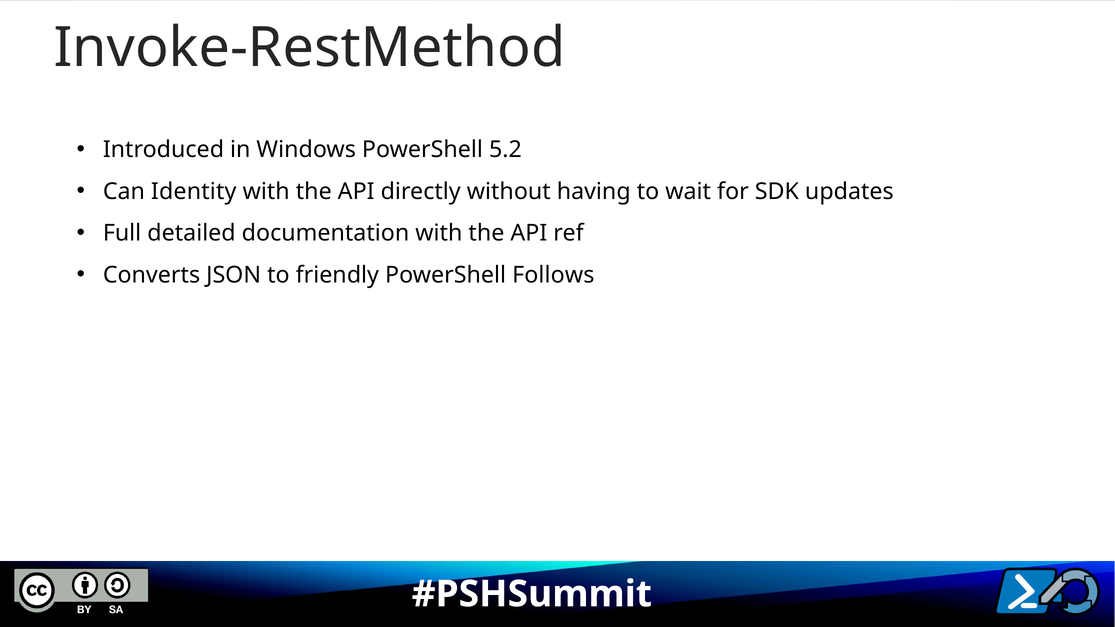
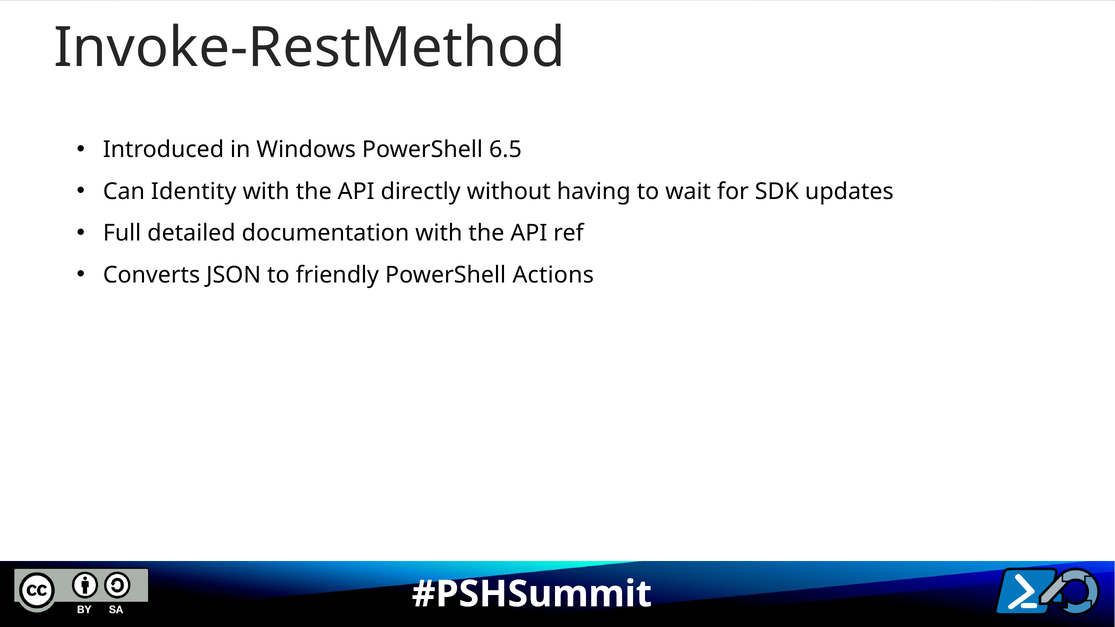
5.2: 5.2 -> 6.5 (505, 150)
Follows: Follows -> Actions (553, 275)
